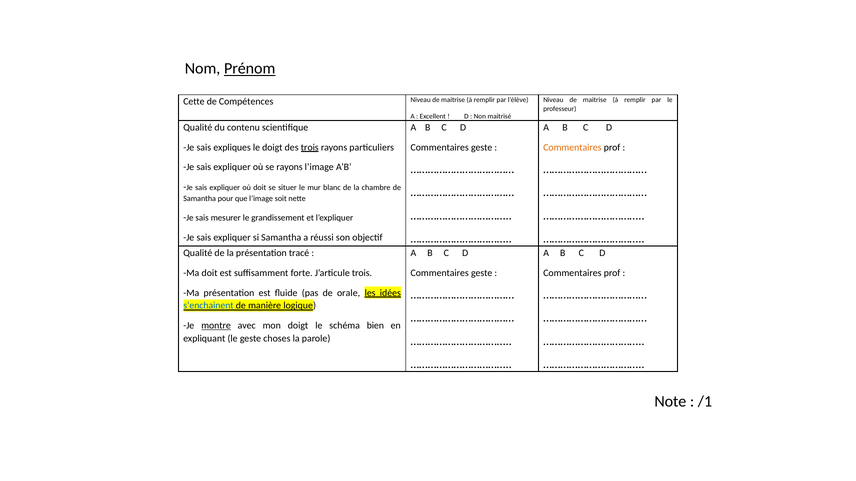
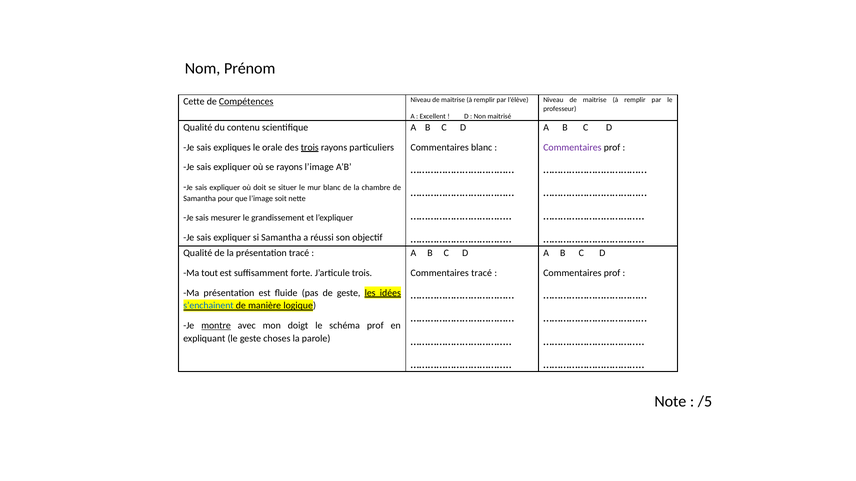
Prénom underline: present -> none (250, 69)
Compétences underline: none -> present (246, 102)
le doigt: doigt -> orale (272, 147)
geste: geste -> blanc (482, 147)
Commentaires colour: orange -> purple (572, 147)
Ma doit: doit -> tout (210, 273)
geste: geste -> tracé (482, 273)
de orale: orale -> geste (349, 293)
schéma bien: bien -> prof (375, 326)
/1: /1 -> /5 (705, 402)
